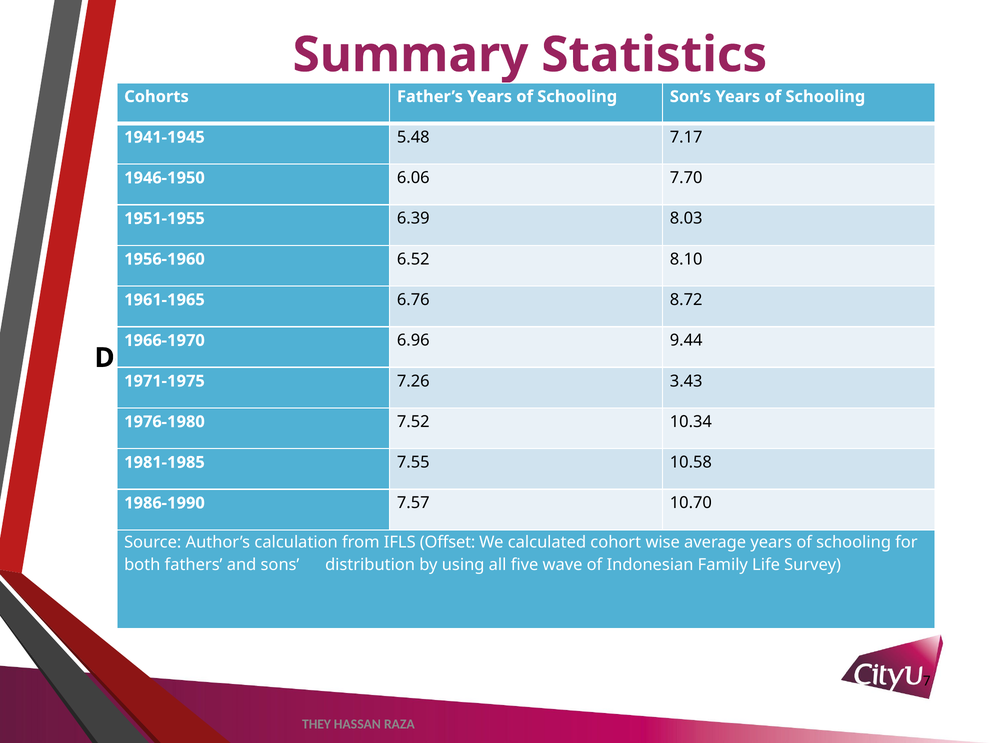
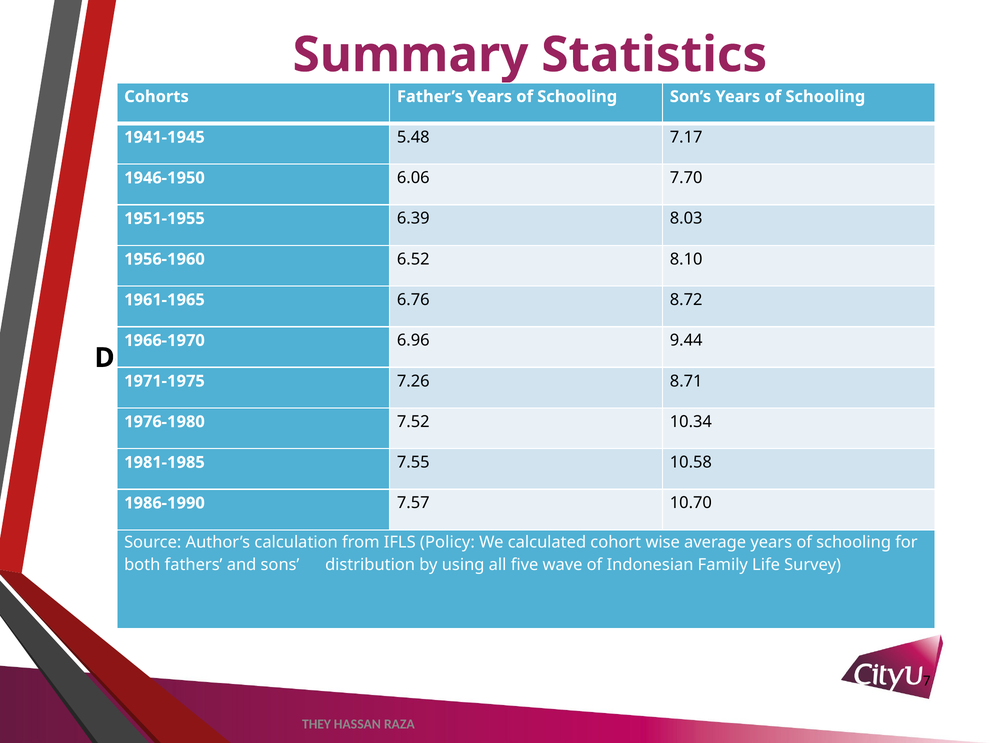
3.43: 3.43 -> 8.71 (686, 381)
Offset: Offset -> Policy (447, 542)
